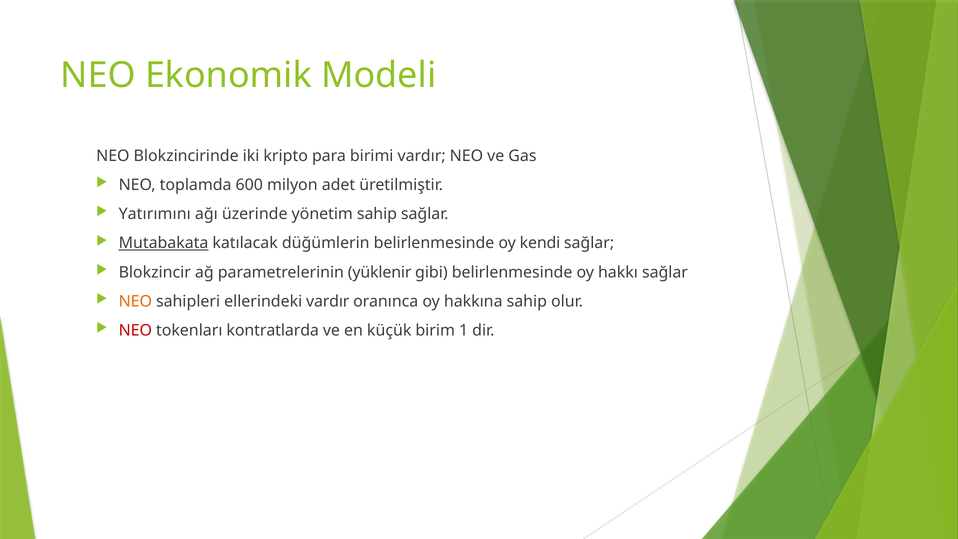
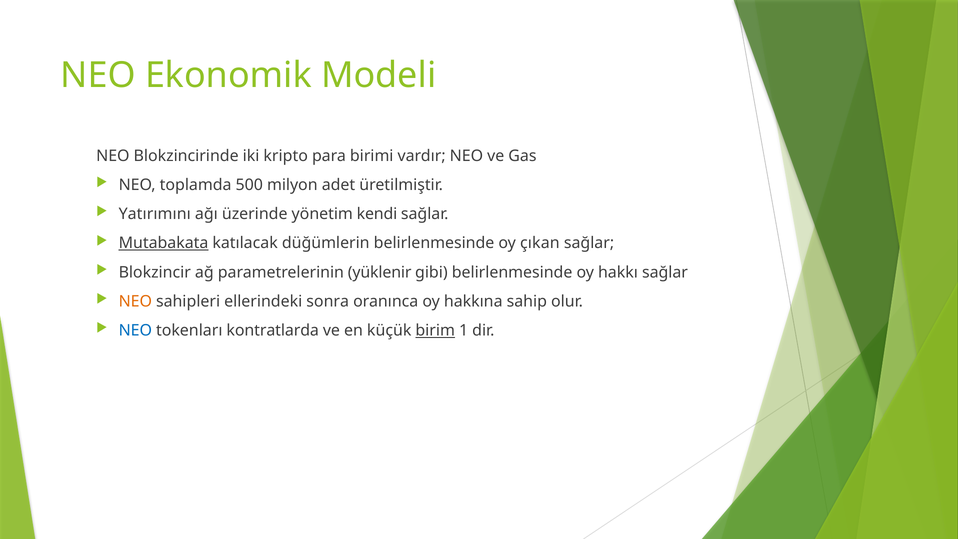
600: 600 -> 500 (249, 185)
yönetim sahip: sahip -> kendi (377, 214)
kendi: kendi -> çıkan (540, 243)
ellerindeki vardır: vardır -> sonra (328, 301)
NEO colour: red -> blue (135, 330)
birim underline: none -> present (435, 330)
